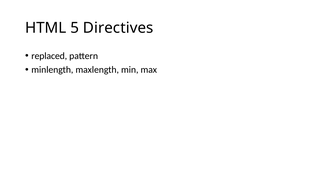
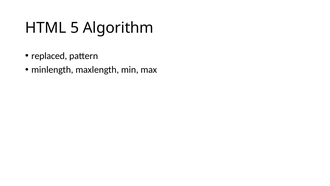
Directives: Directives -> Algorithm (118, 28)
